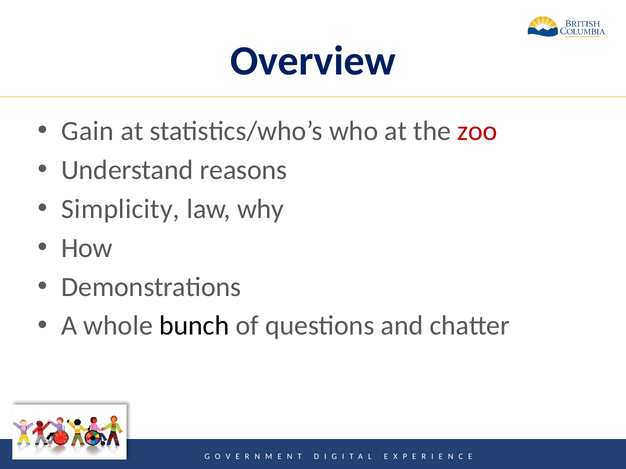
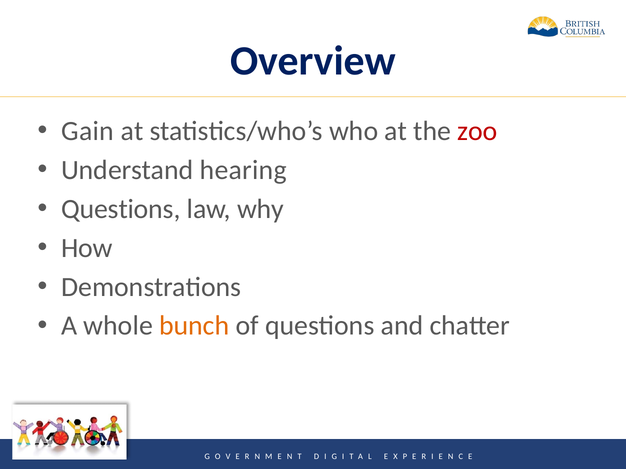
reasons: reasons -> hearing (243, 170)
Simplicity: Simplicity -> Questions (121, 209)
bunch colour: black -> orange (194, 326)
